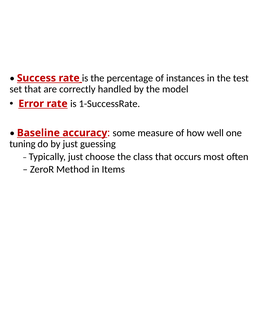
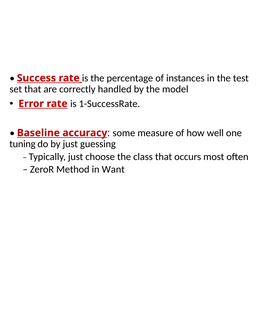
Items: Items -> Want (113, 170)
